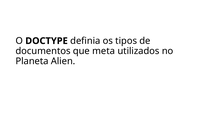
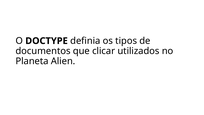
meta: meta -> clicar (104, 51)
